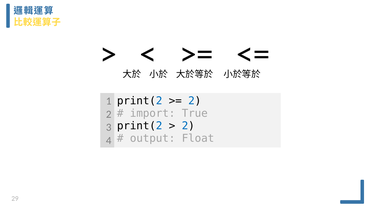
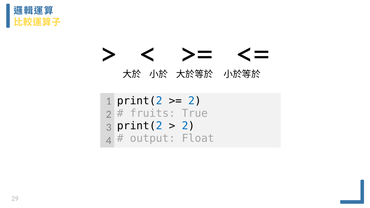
import: import -> fruits (153, 113)
